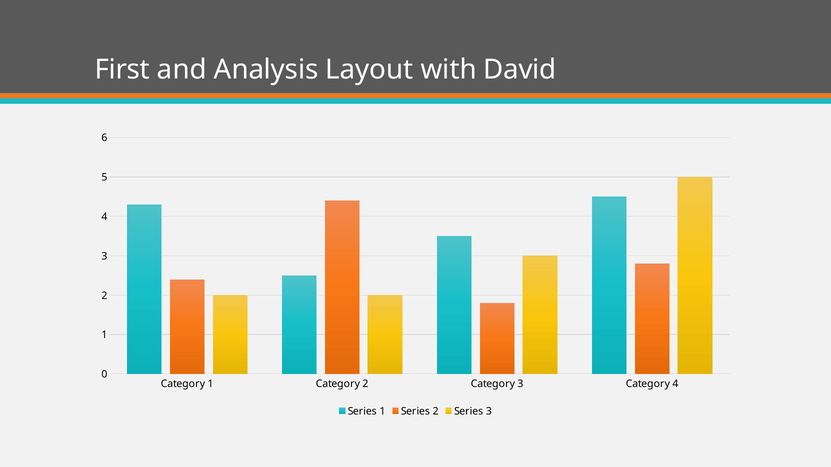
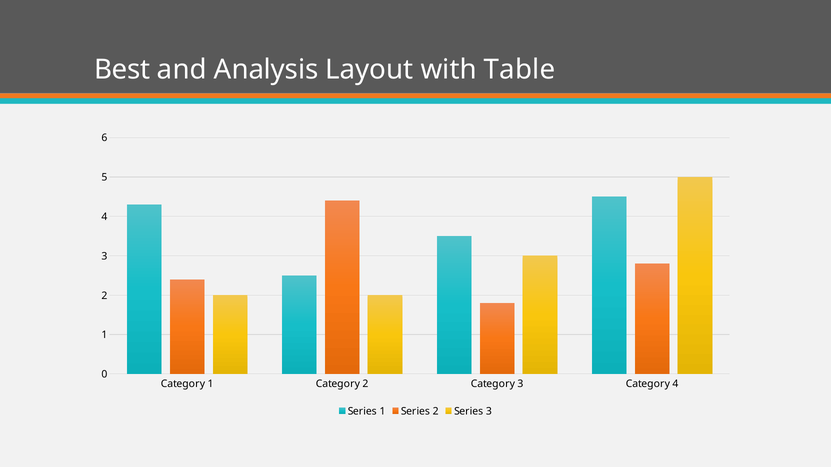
First: First -> Best (122, 70)
David: David -> Table (520, 70)
